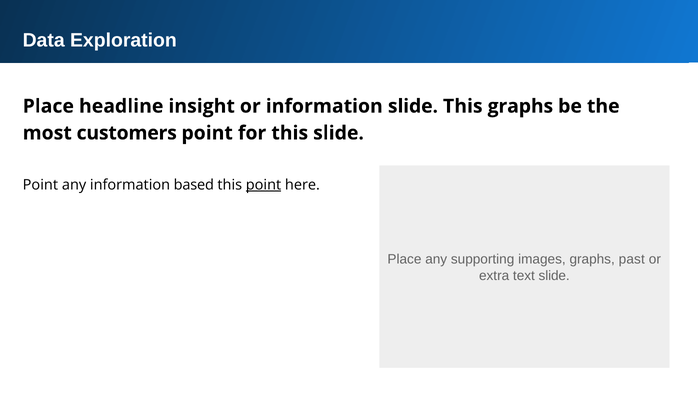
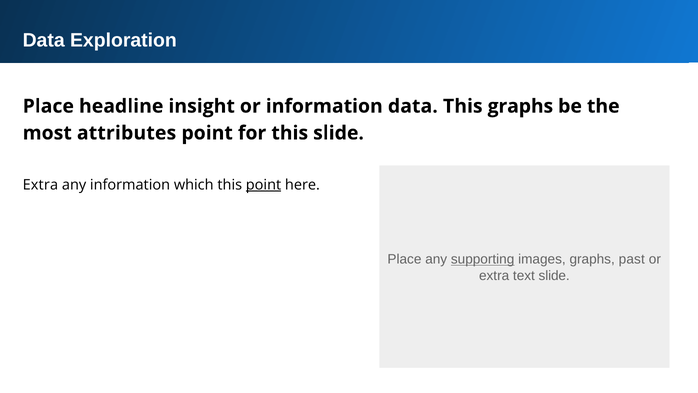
information slide: slide -> data (413, 106)
customers: customers -> attributes (127, 133)
Point: Point -> Extra (40, 185)
based: based -> which (194, 185)
supporting underline: none -> present (483, 259)
